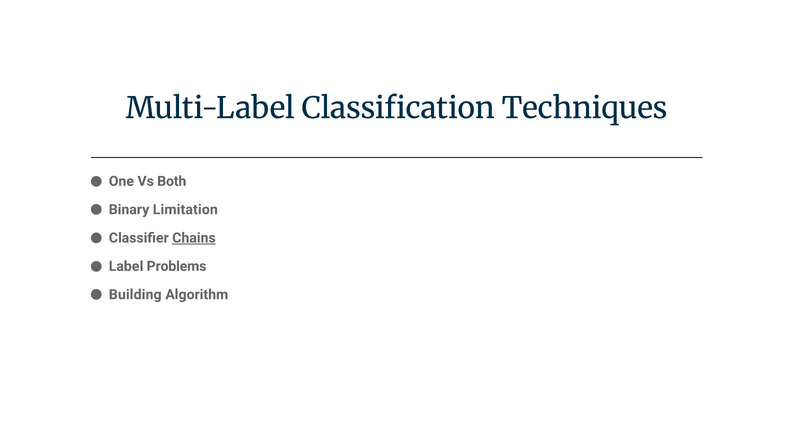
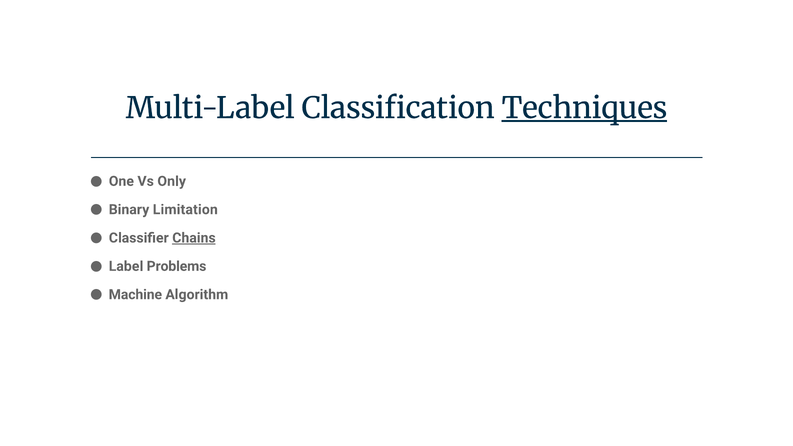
Techniques underline: none -> present (585, 108)
Both: Both -> Only (172, 181)
Building: Building -> Machine (135, 295)
